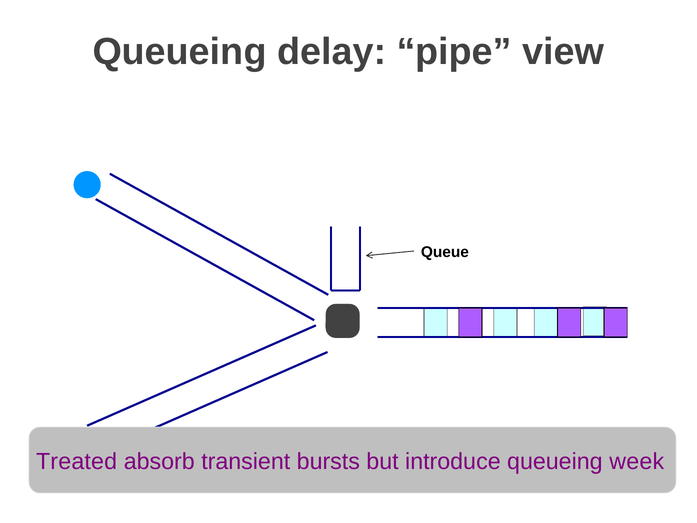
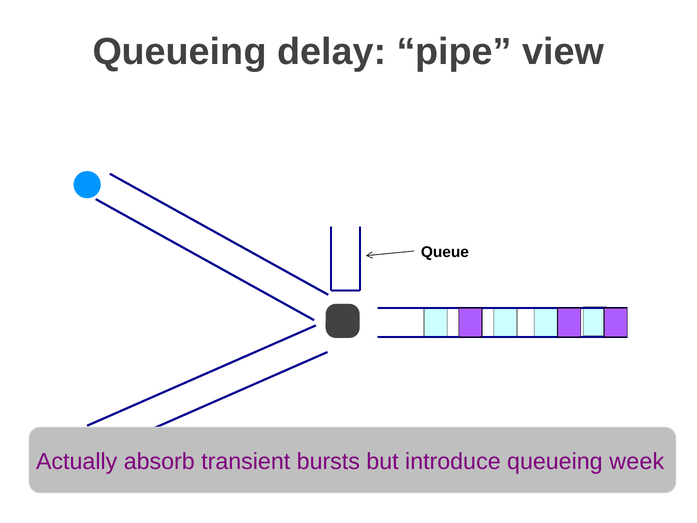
Treated: Treated -> Actually (77, 461)
